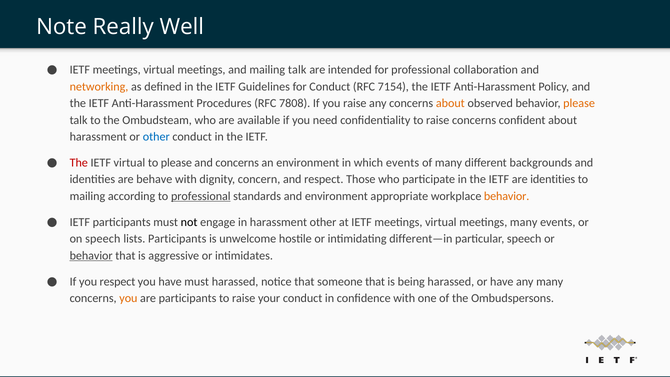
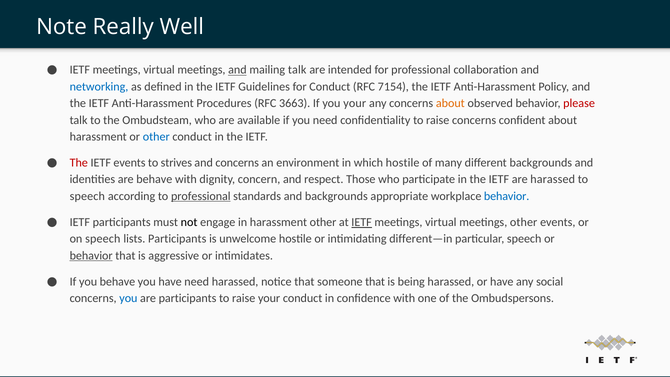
and underline: none -> present (237, 70)
networking colour: orange -> blue (99, 87)
7808: 7808 -> 3663 (295, 103)
you raise: raise -> your (355, 103)
please colour: orange -> red (579, 103)
IETF virtual: virtual -> events (130, 163)
to please: please -> strives (176, 163)
which events: events -> hostile (403, 163)
are identities: identities -> harassed (553, 179)
mailing: mailing -> speech (87, 196)
and environment: environment -> backgrounds (336, 196)
behavior colour: orange -> blue (507, 196)
IETF underline: none -> present (362, 222)
meetings many: many -> other (524, 222)
you respect: respect -> behave (117, 282)
have must: must -> need (197, 282)
any many: many -> social (550, 282)
you colour: orange -> blue (128, 298)
